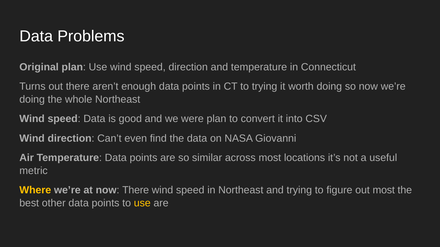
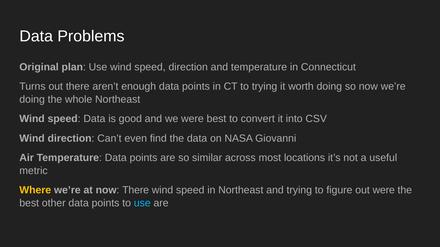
were plan: plan -> best (216, 119)
out most: most -> were (384, 190)
use colour: yellow -> light blue (142, 203)
